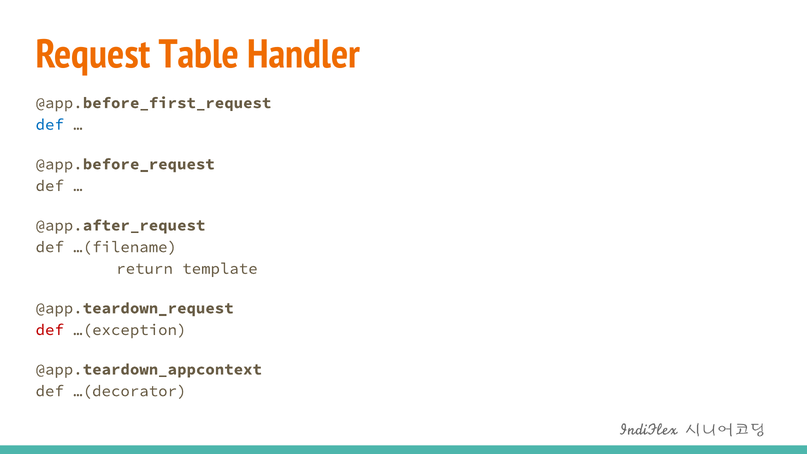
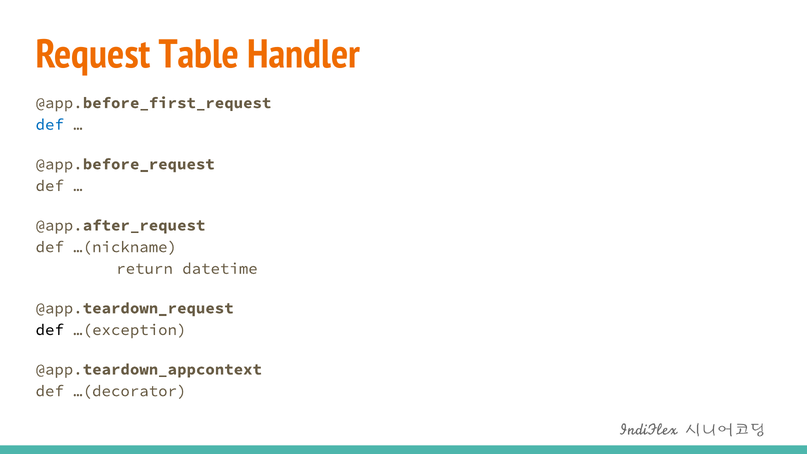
…(filename: …(filename -> …(nickname (125, 247)
template: template -> datetime (220, 269)
def colour: red -> black (50, 330)
